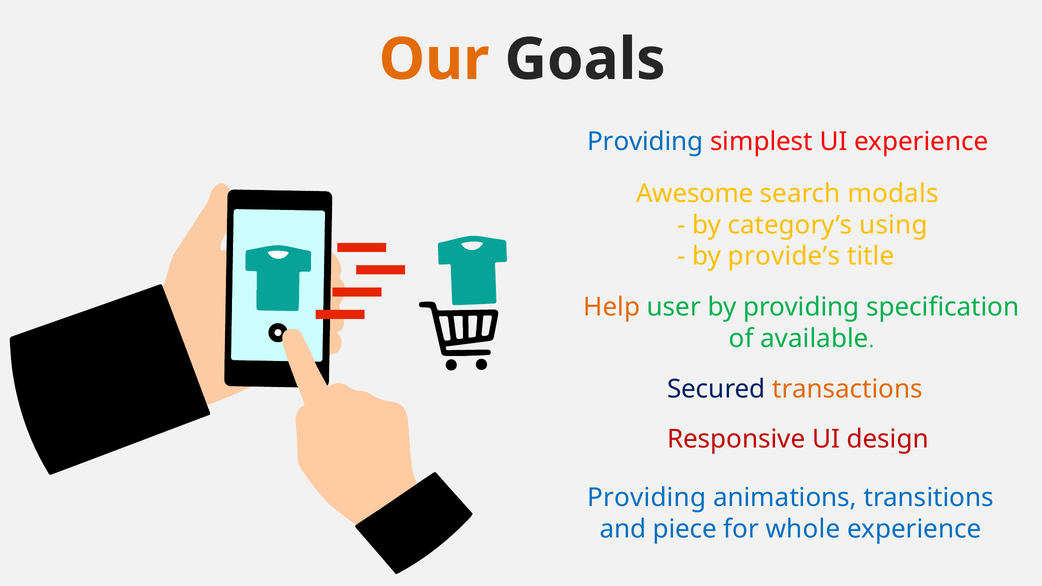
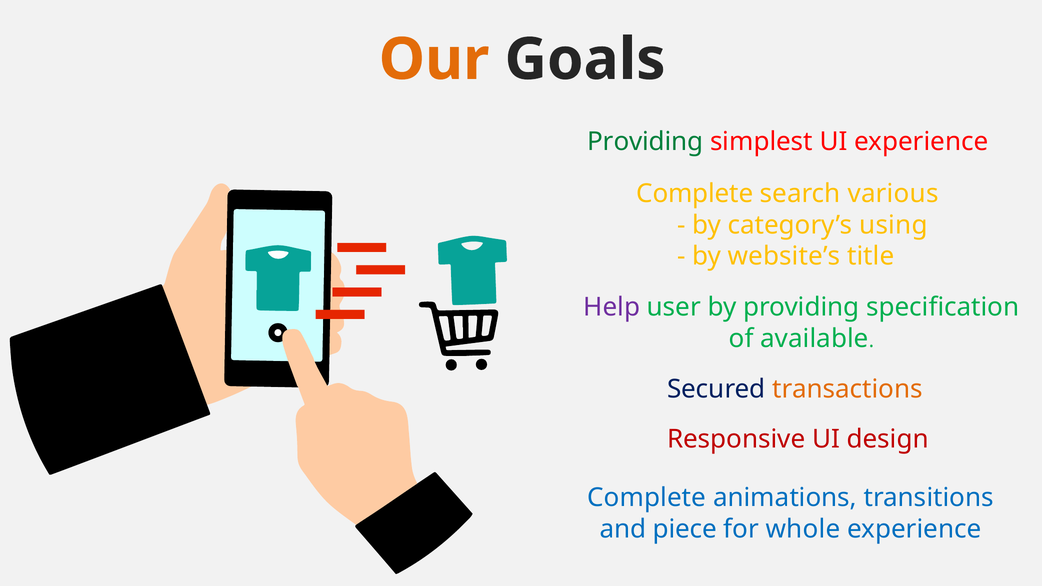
Providing colour: blue -> green (645, 142)
Awesome: Awesome -> Complete (695, 194)
modals: modals -> various (893, 194)
provide’s: provide’s -> website’s (784, 256)
Help colour: orange -> purple (612, 307)
Providing: Providing -> Complete (647, 498)
